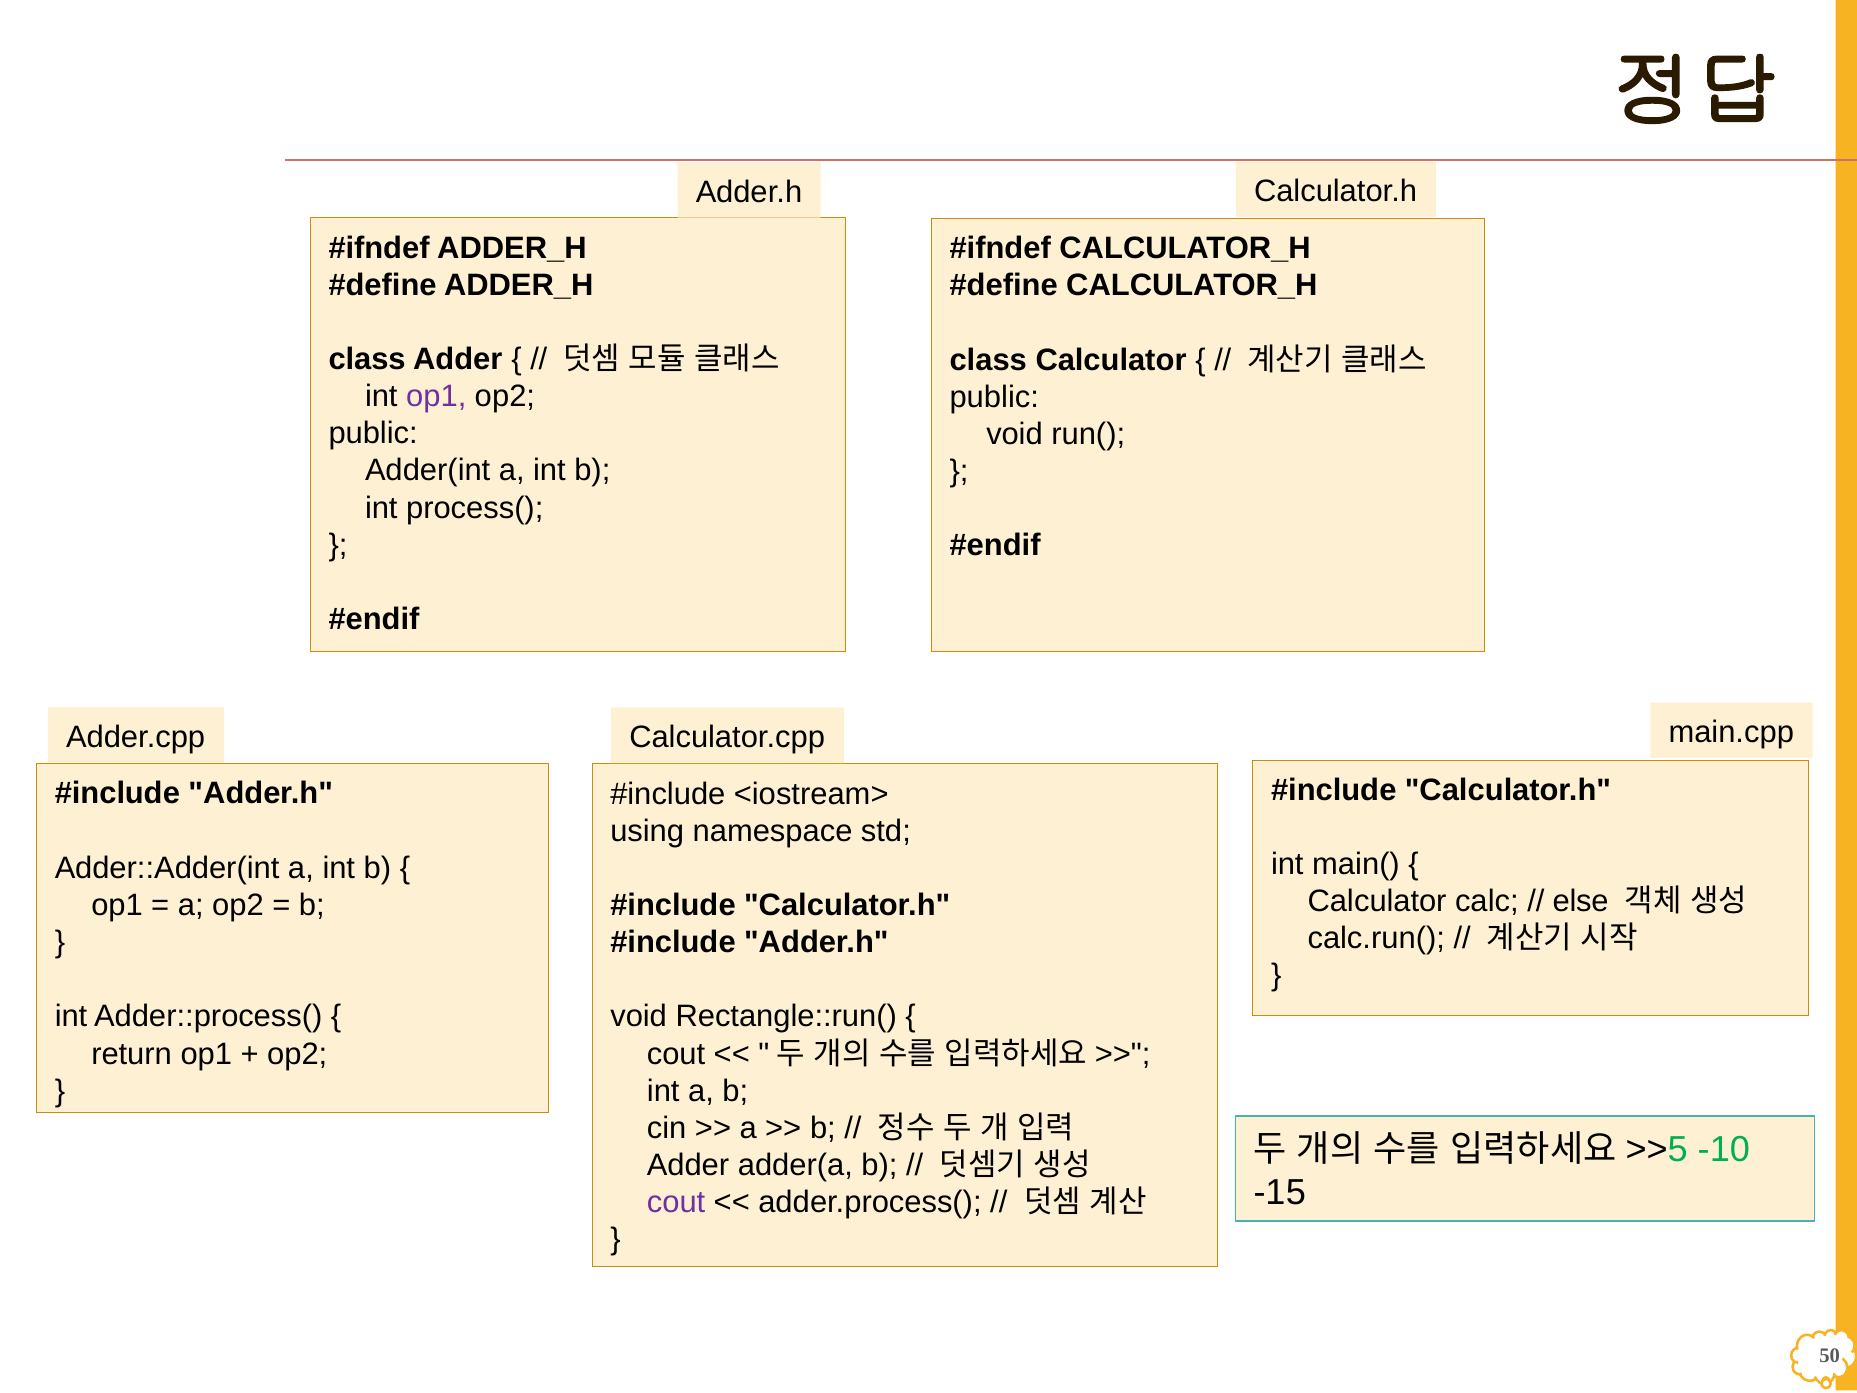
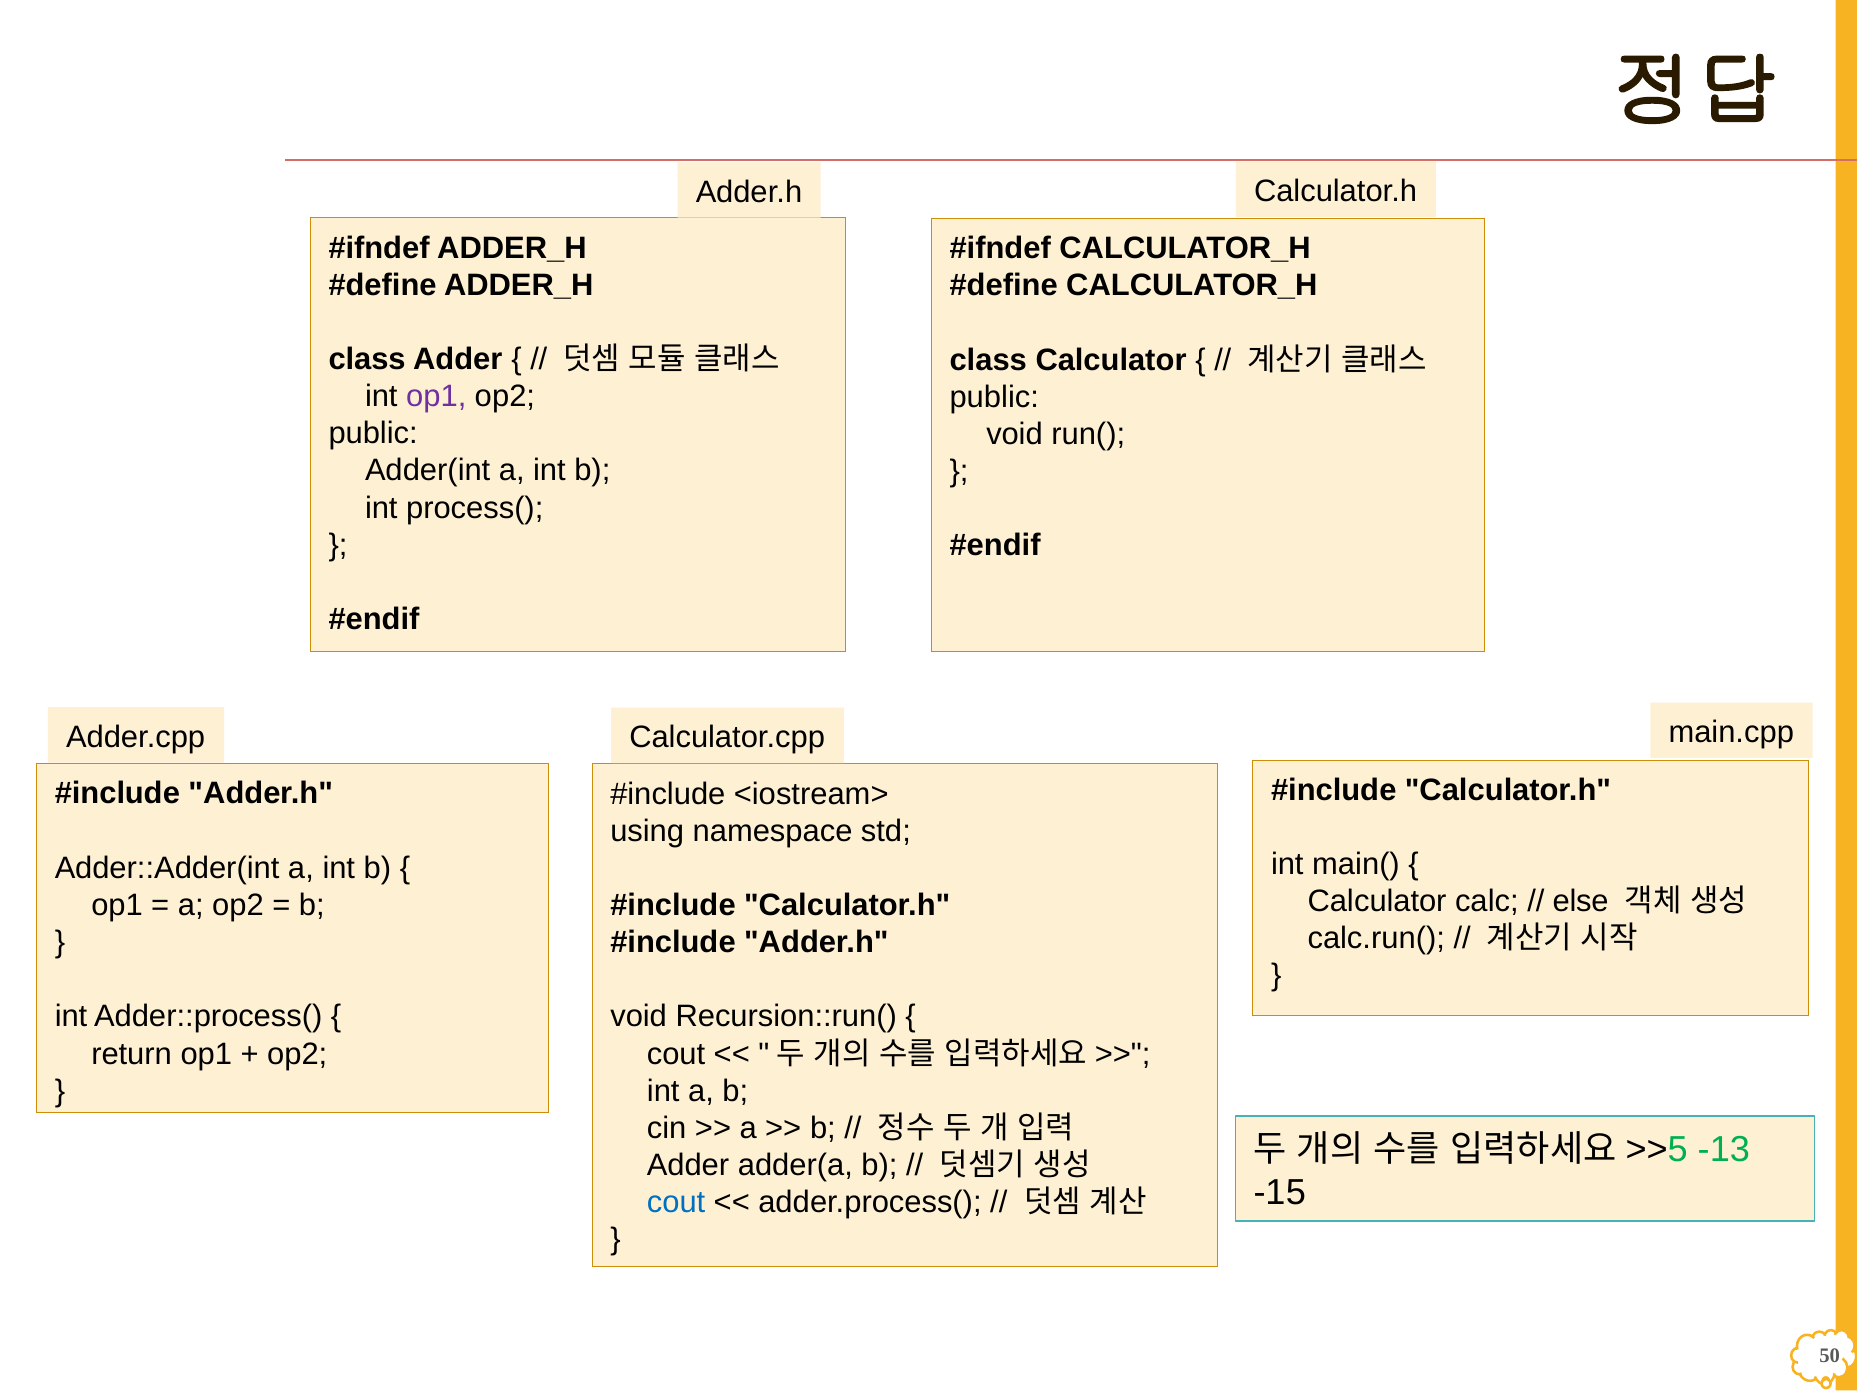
Rectangle::run(: Rectangle::run( -> Recursion::run( (786, 1017)
-10: -10 -> -13 (1724, 1149)
cout colour: purple -> blue (676, 1202)
